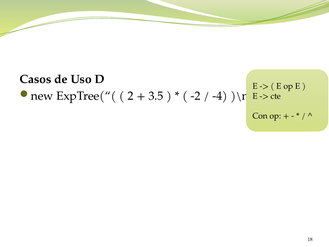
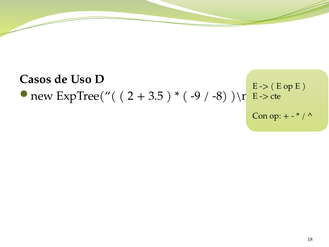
-2: -2 -> -9 (196, 96)
-4: -4 -> -8 (220, 96)
